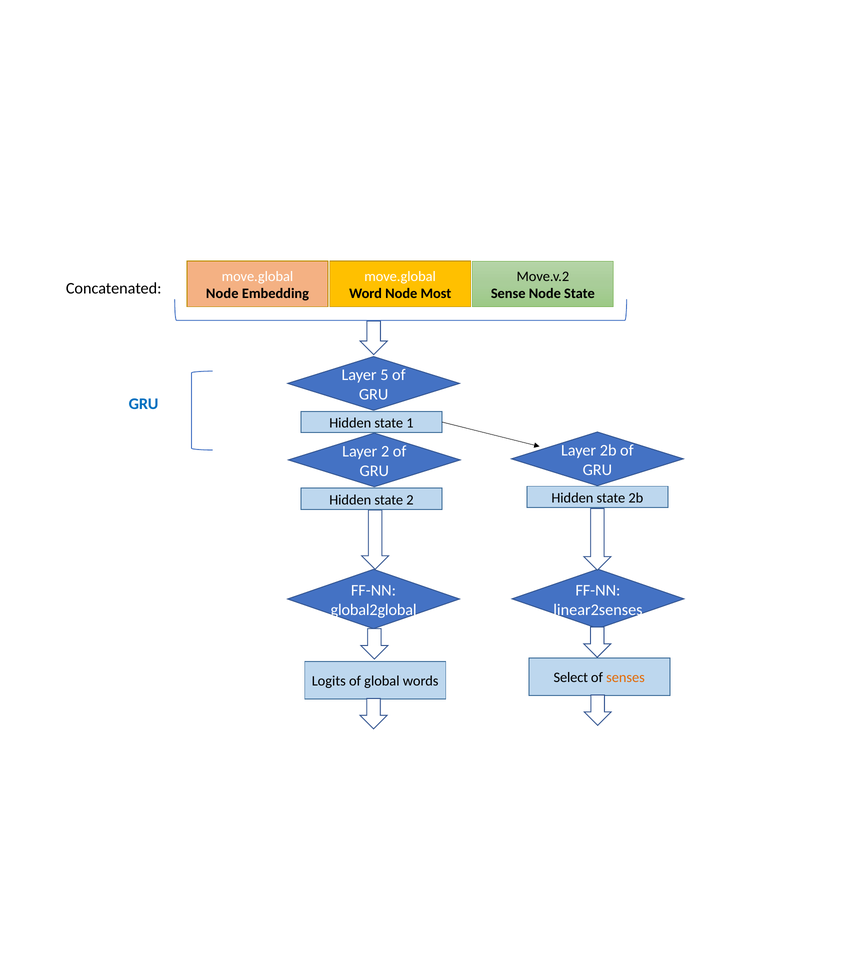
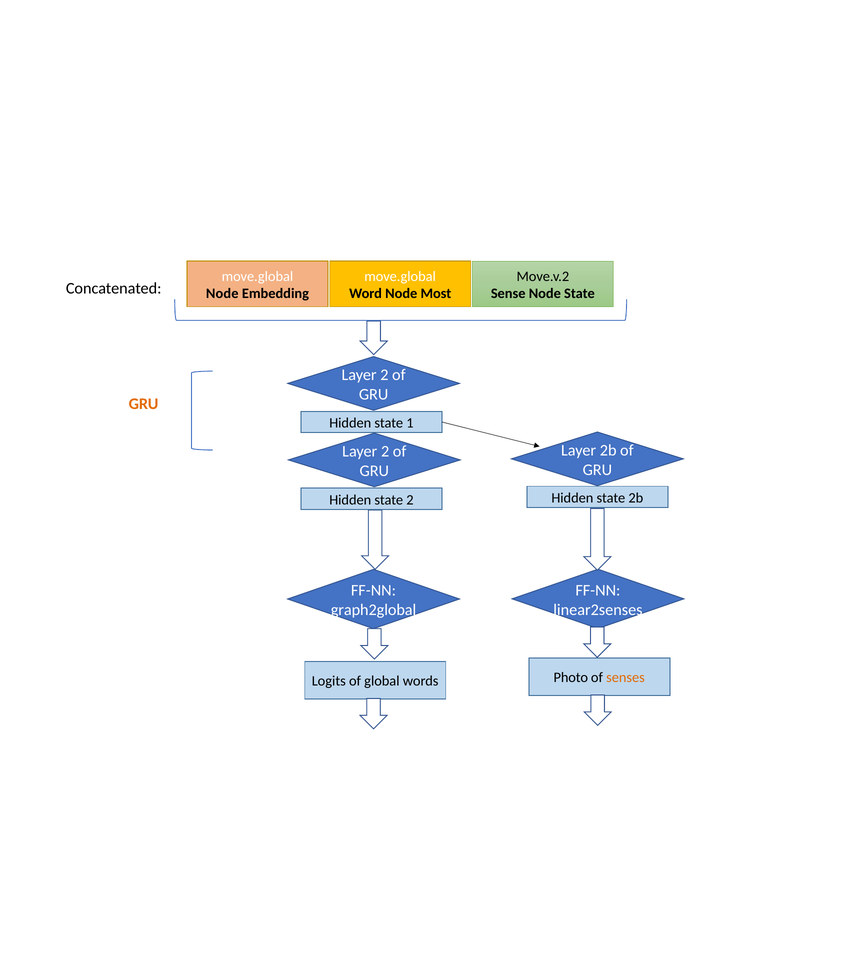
5: 5 -> 2 (384, 375)
GRU colour: blue -> orange (144, 404)
global2global: global2global -> graph2global (374, 610)
Select: Select -> Photo (571, 678)
